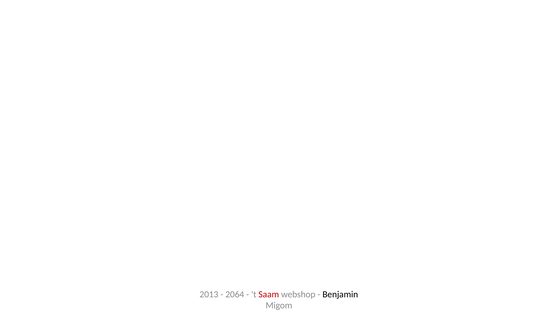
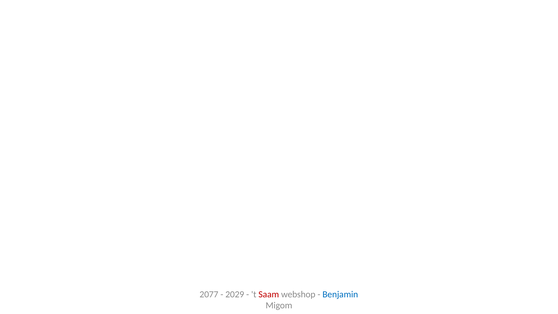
2013: 2013 -> 2077 (209, 294)
2064: 2064 -> 2029 (235, 294)
Benjamin colour: black -> blue (340, 294)
